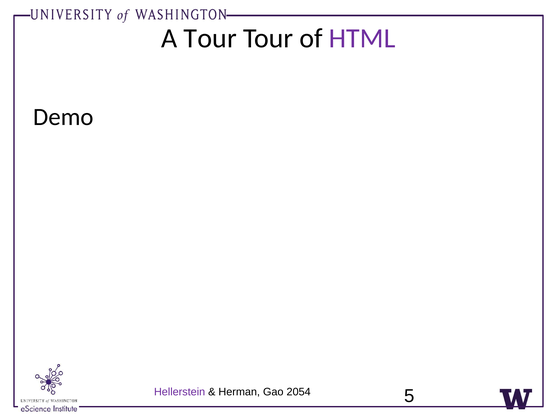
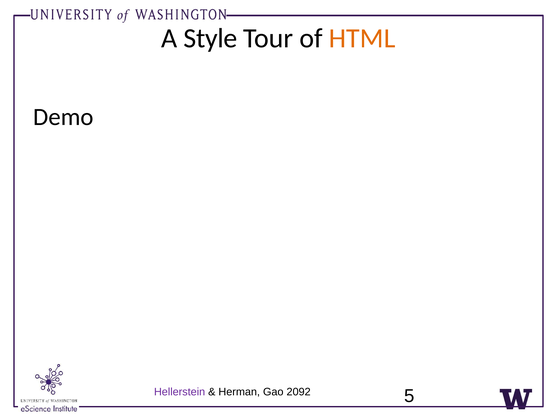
A Tour: Tour -> Style (210, 38)
HTML colour: purple -> orange (362, 38)
2054: 2054 -> 2092 (299, 392)
